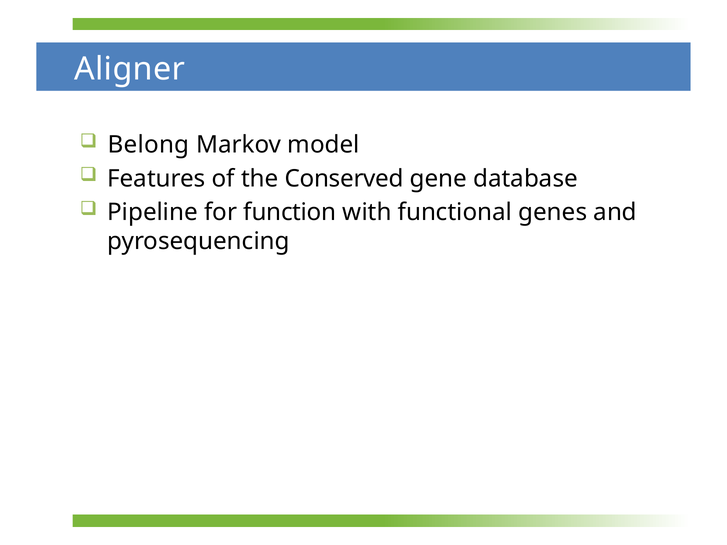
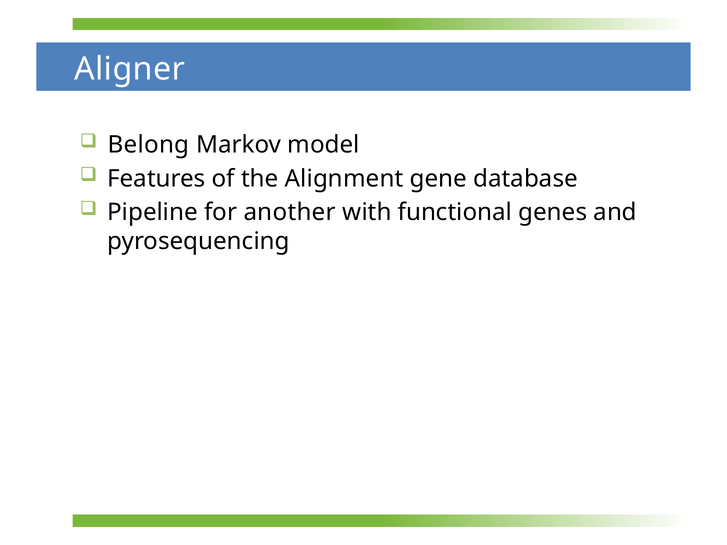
Conserved: Conserved -> Alignment (344, 179)
function: function -> another (290, 213)
